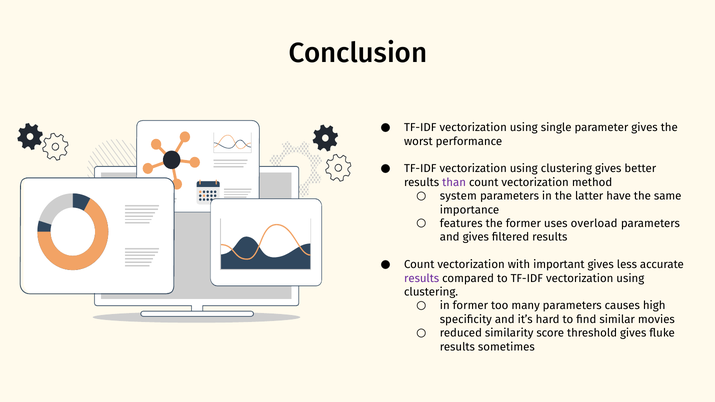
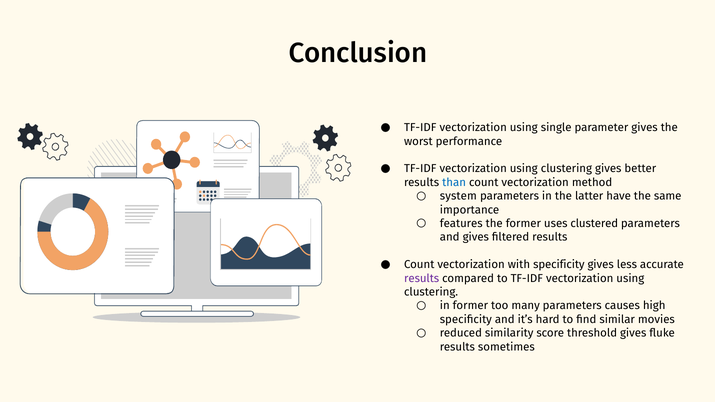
than colour: purple -> blue (454, 182)
overload: overload -> clustered (594, 224)
with important: important -> specificity (559, 265)
